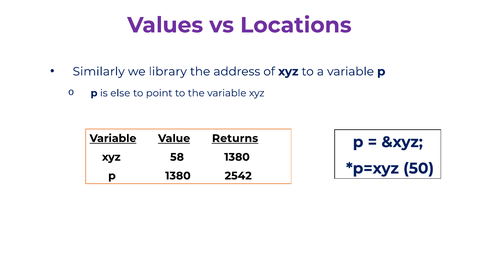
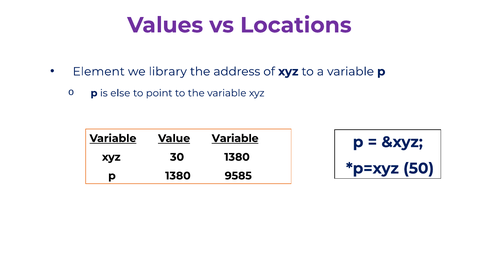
Similarly: Similarly -> Element (99, 71)
Value Returns: Returns -> Variable (235, 138)
58: 58 -> 30 (177, 157)
2542: 2542 -> 9585 (238, 175)
